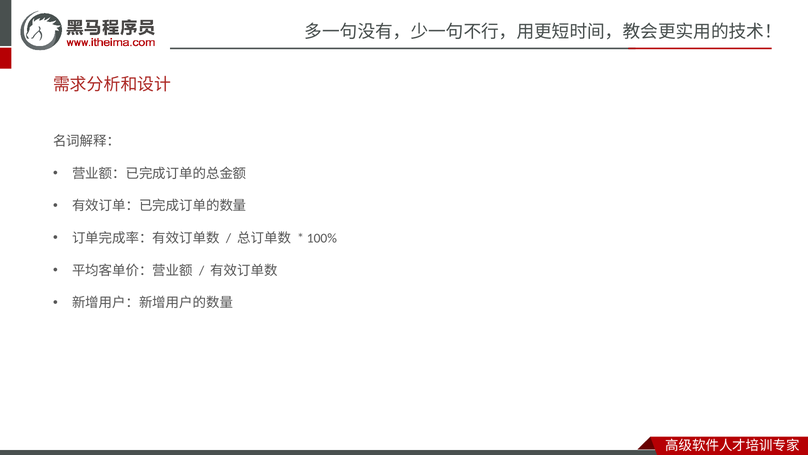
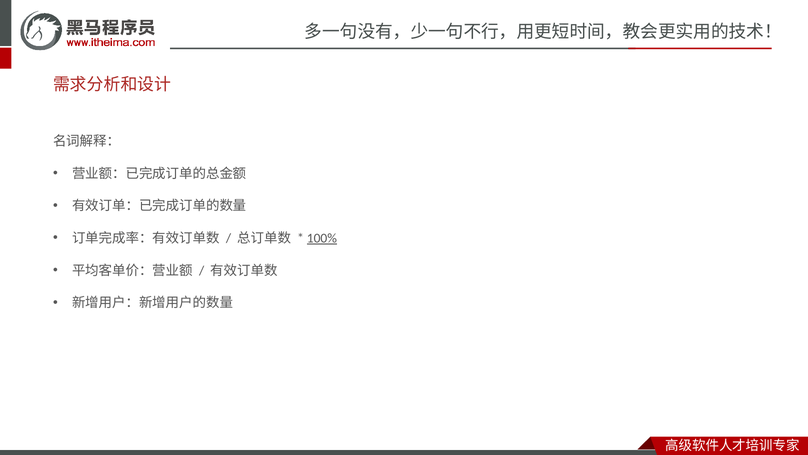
100% underline: none -> present (322, 238)
